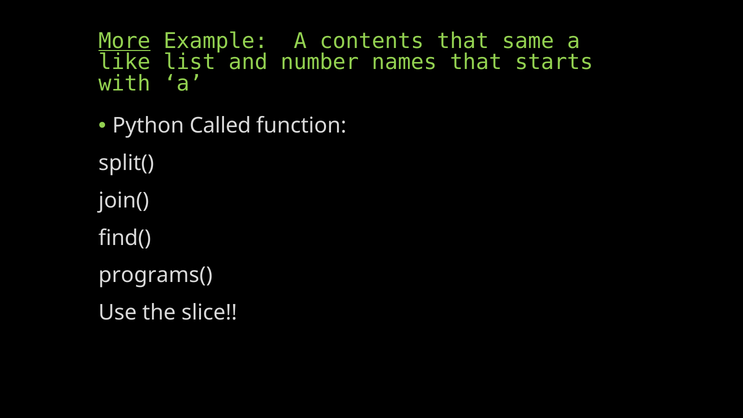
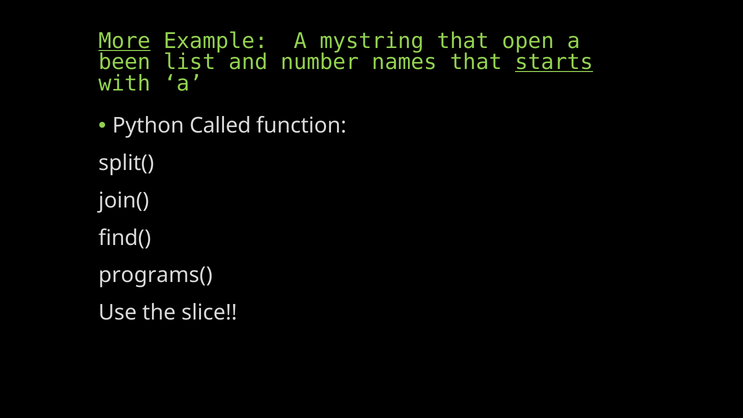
contents: contents -> mystring (372, 41)
same: same -> open (528, 41)
like: like -> been (124, 62)
starts underline: none -> present (554, 62)
